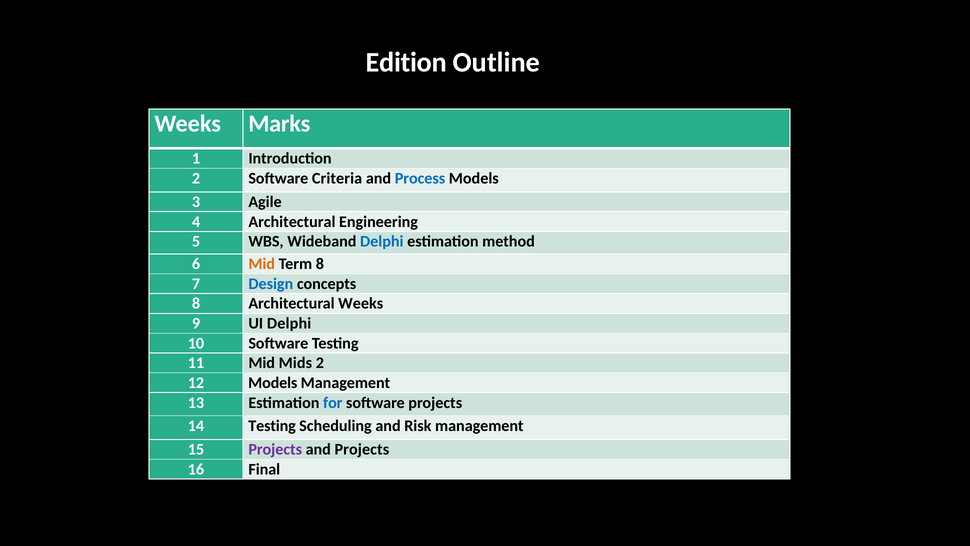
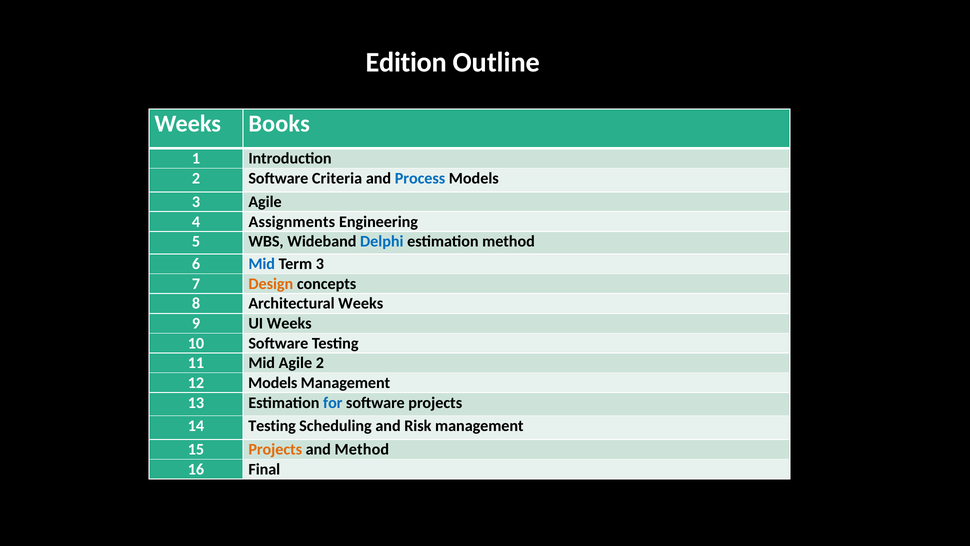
Marks: Marks -> Books (279, 124)
4 Architectural: Architectural -> Assignments (292, 222)
Mid colour: orange -> blue (262, 264)
Term 8: 8 -> 3 (320, 264)
Design colour: blue -> orange (271, 284)
UI Delphi: Delphi -> Weeks (289, 323)
Mid Mids: Mids -> Agile (295, 363)
Projects colour: purple -> orange (275, 449)
and Projects: Projects -> Method (362, 449)
